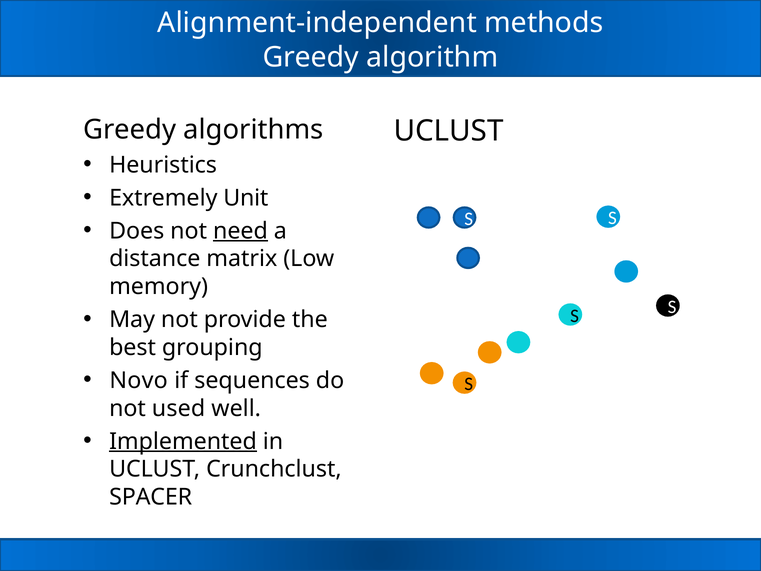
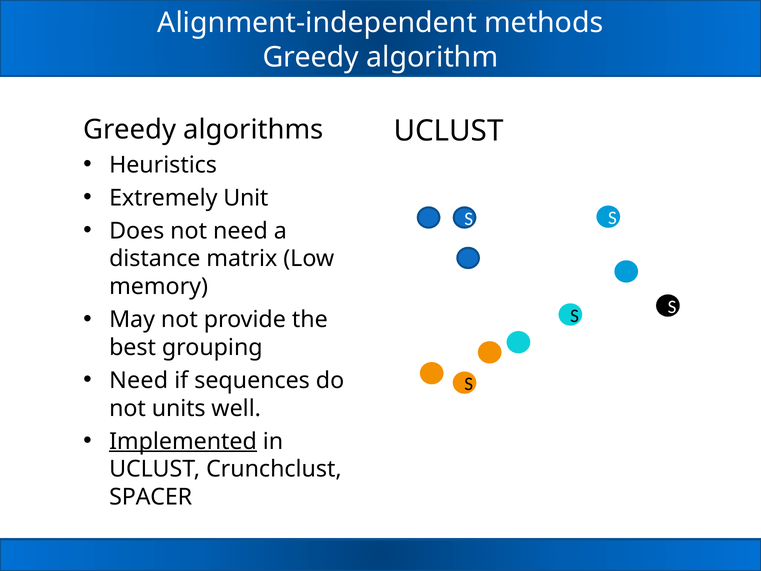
need underline: present -> none (240, 231)
Novo: Novo -> Need (139, 380)
used: used -> units (179, 408)
